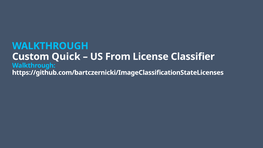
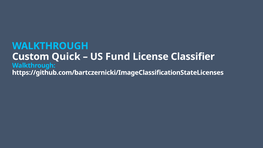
From: From -> Fund (118, 57)
